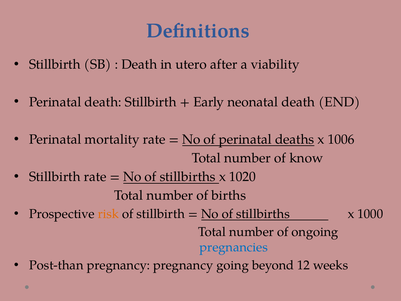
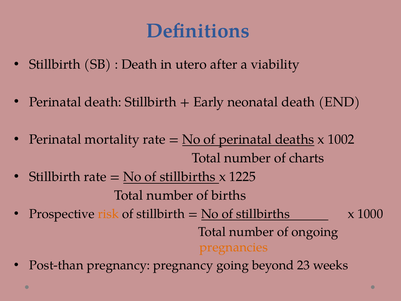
1006: 1006 -> 1002 (341, 139)
know: know -> charts (307, 158)
1020: 1020 -> 1225 (243, 177)
pregnancies colour: blue -> orange (234, 247)
12: 12 -> 23 (304, 265)
